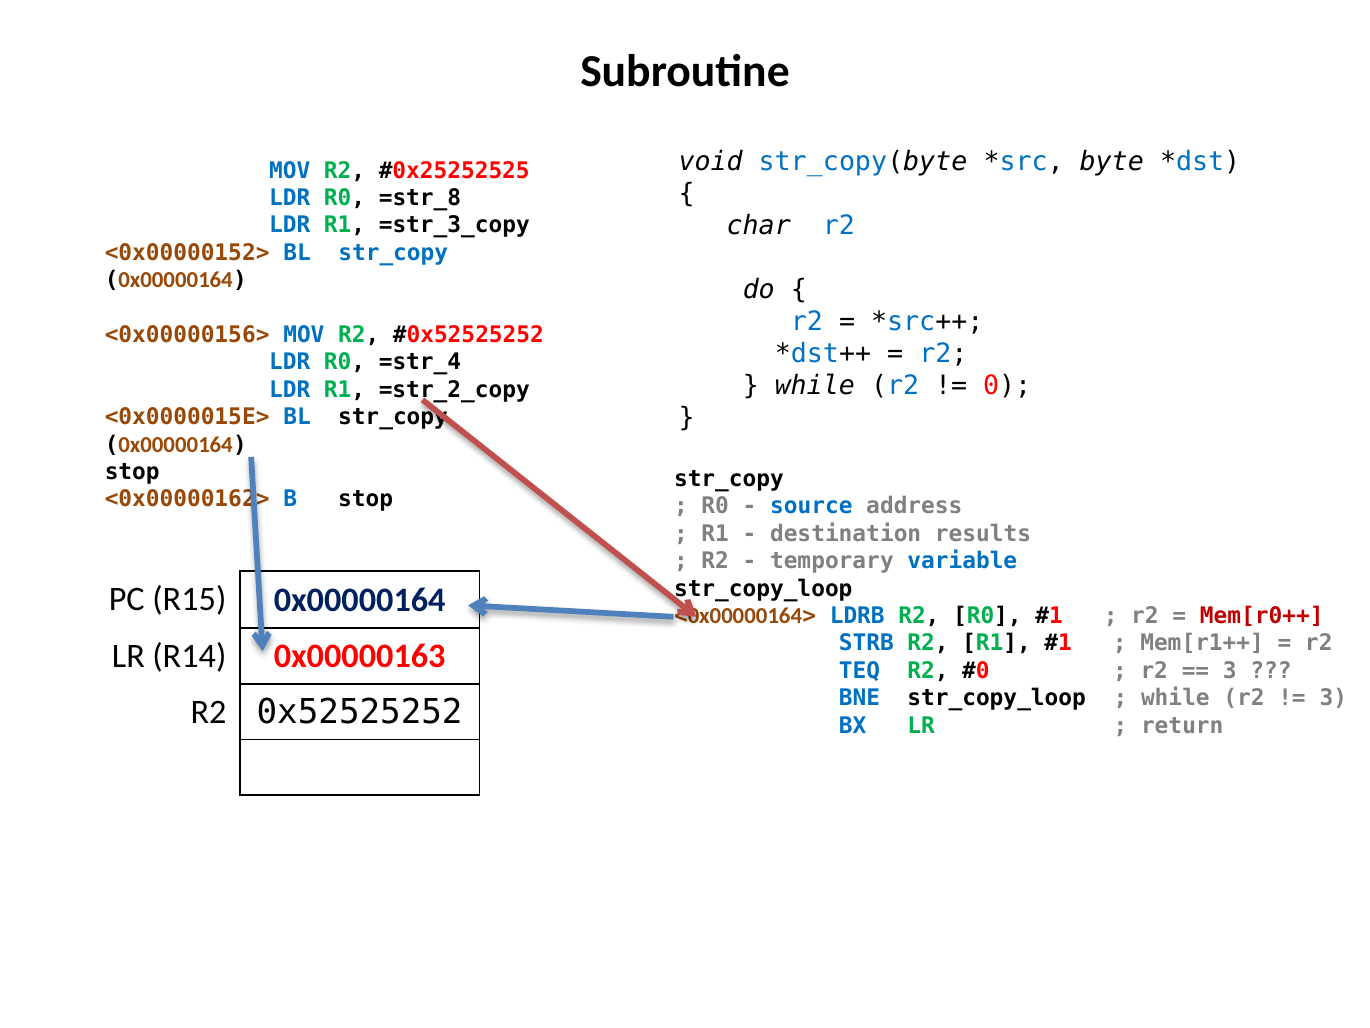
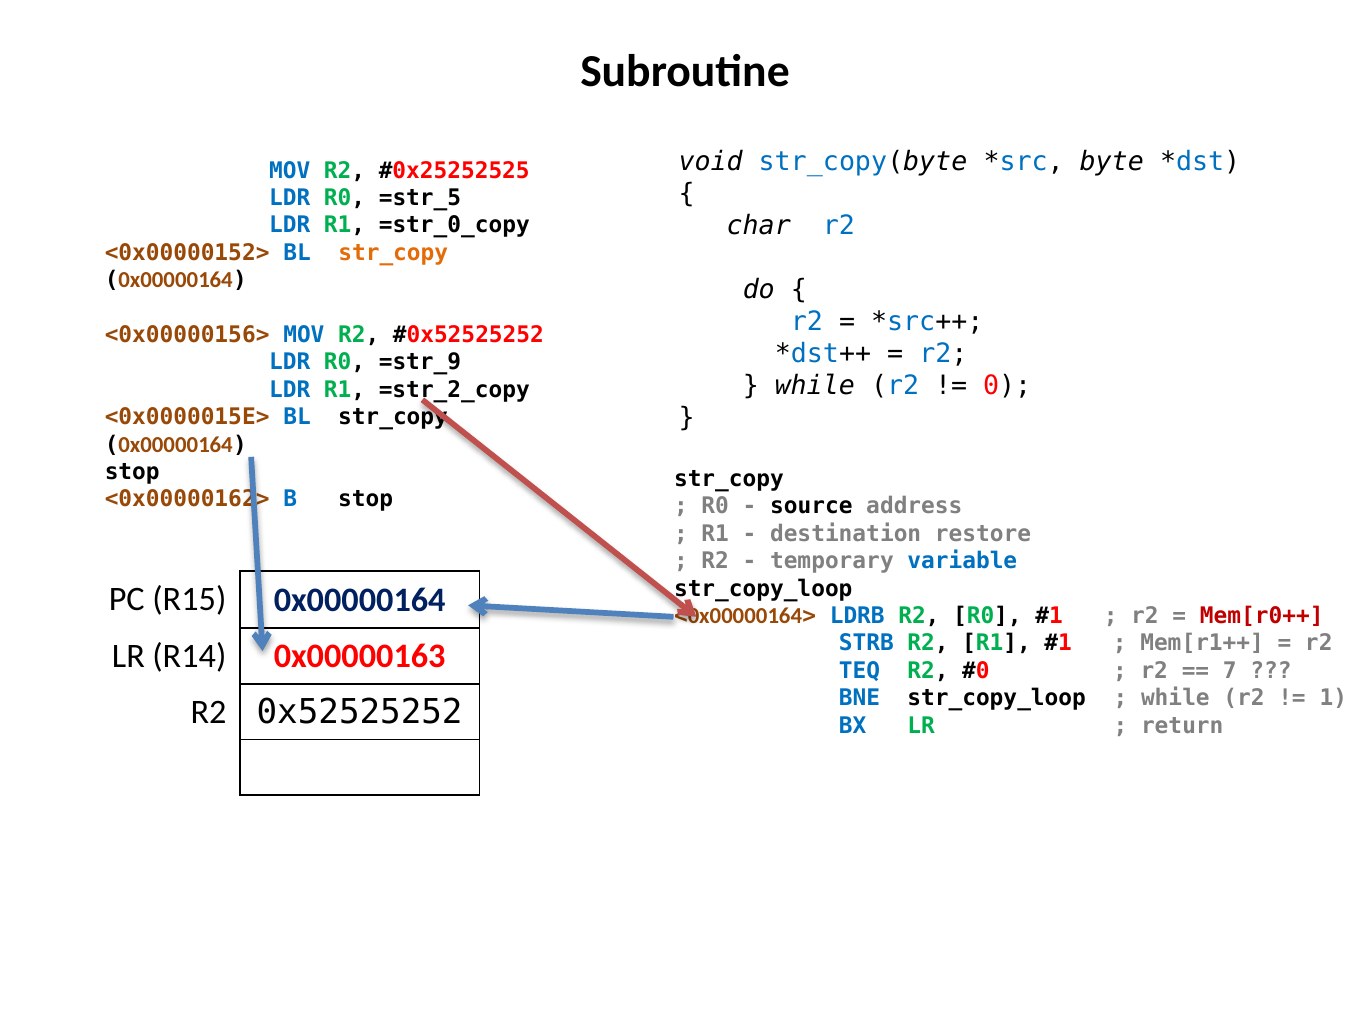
=str_8: =str_8 -> =str_5 (420, 198)
=str_3_copy: =str_3_copy -> =str_0_copy (454, 225)
str_copy colour: blue -> orange (393, 253)
=str_4: =str_4 -> =str_9 (420, 362)
source colour: blue -> black (811, 506)
results: results -> restore (983, 533)
3: 3 -> 7 (1230, 670)
3: 3 -> 1 (1333, 698)
